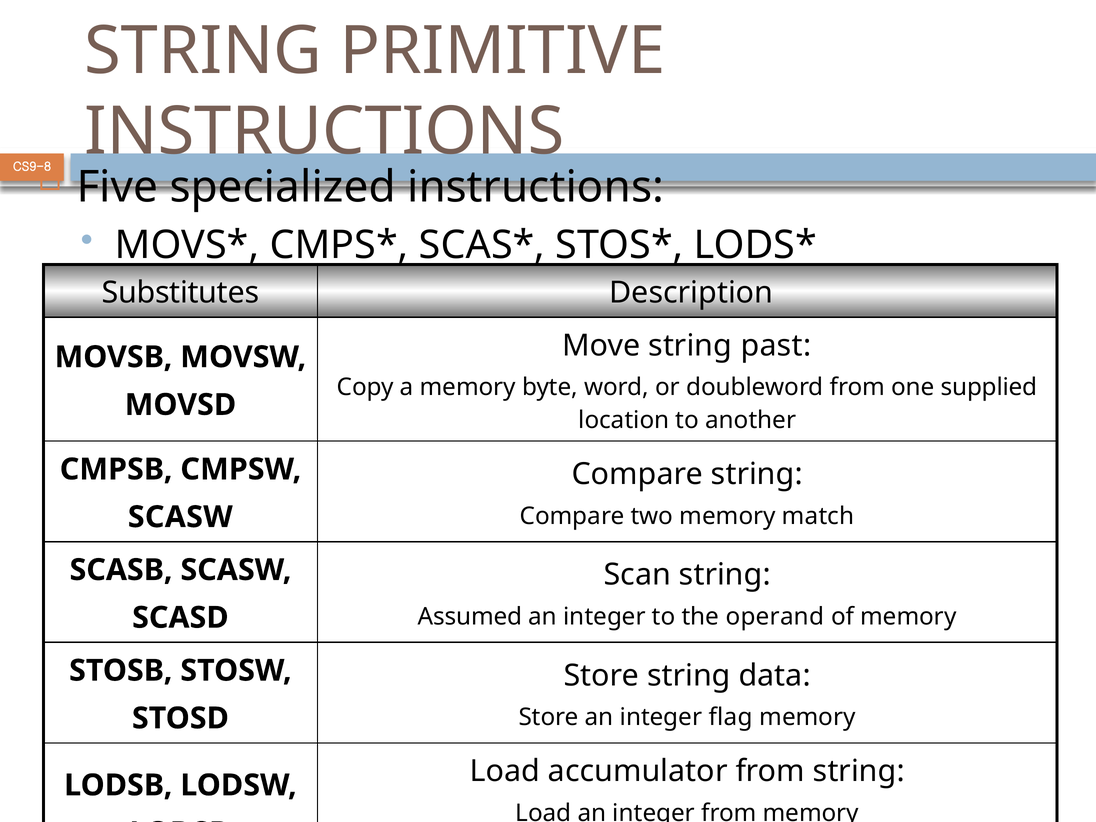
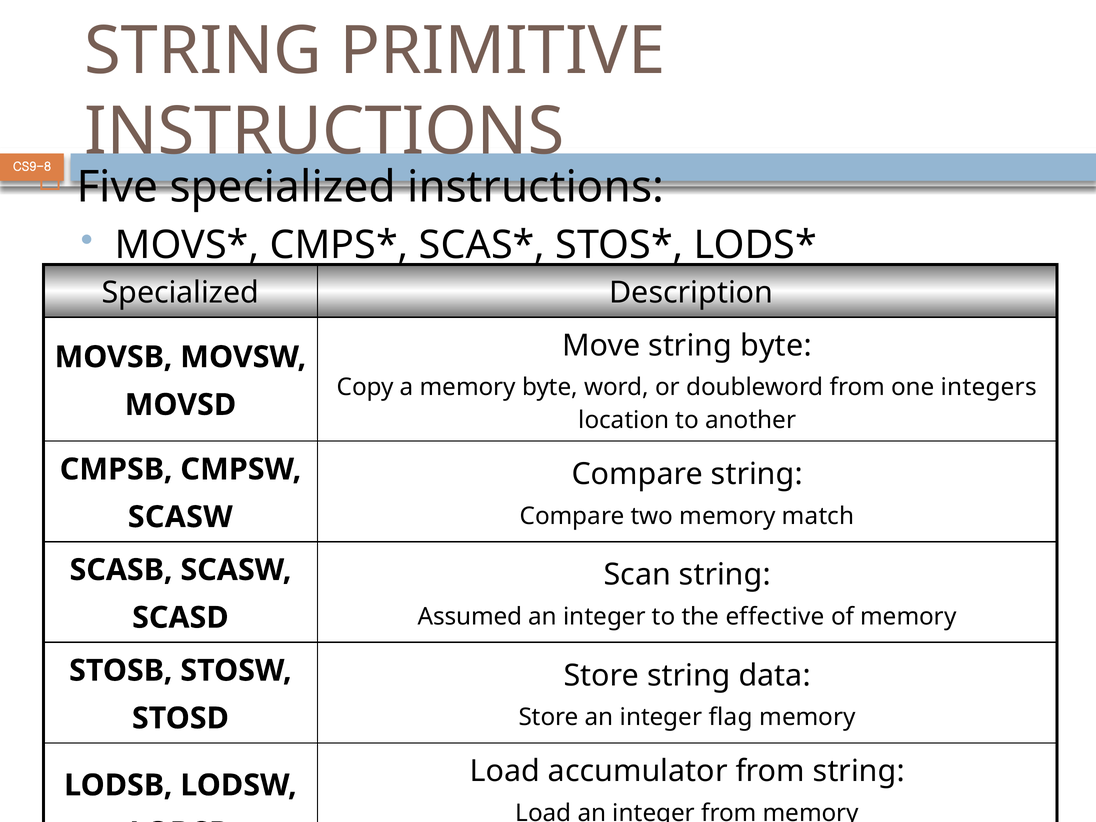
Substitutes: Substitutes -> Specialized (180, 293)
string past: past -> byte (776, 345)
supplied: supplied -> integers (989, 387)
operand: operand -> effective (775, 617)
